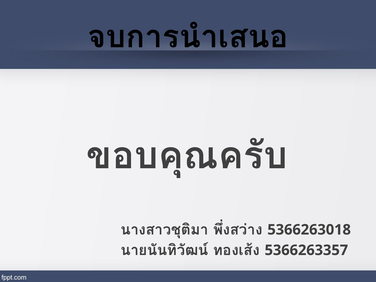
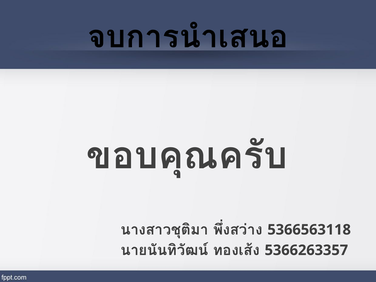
5366263018: 5366263018 -> 5366563118 (309, 230)
